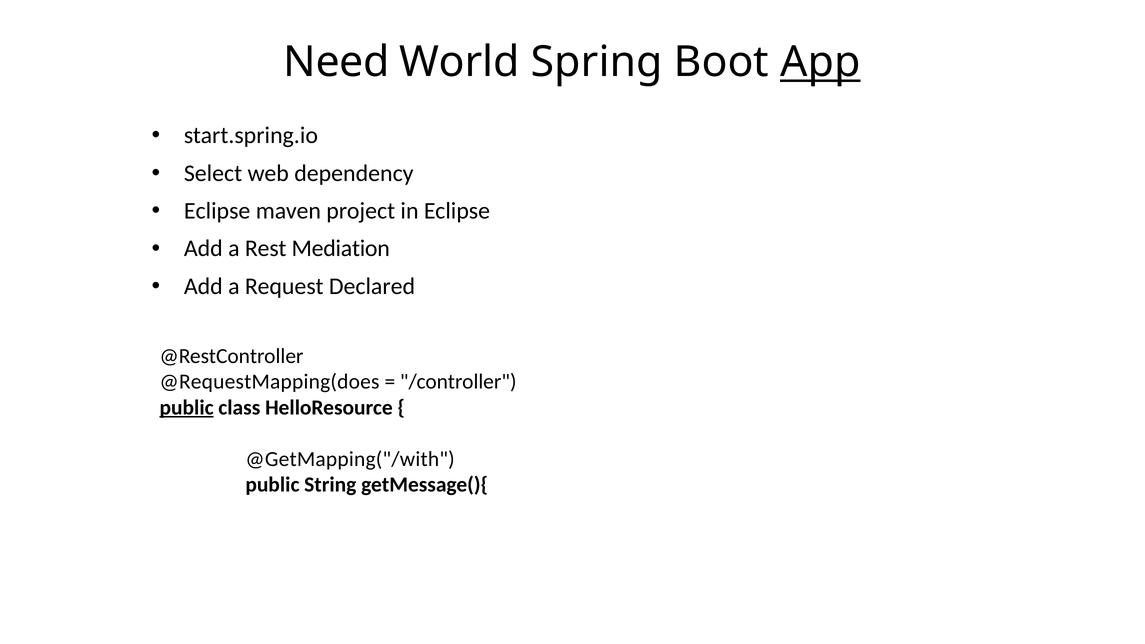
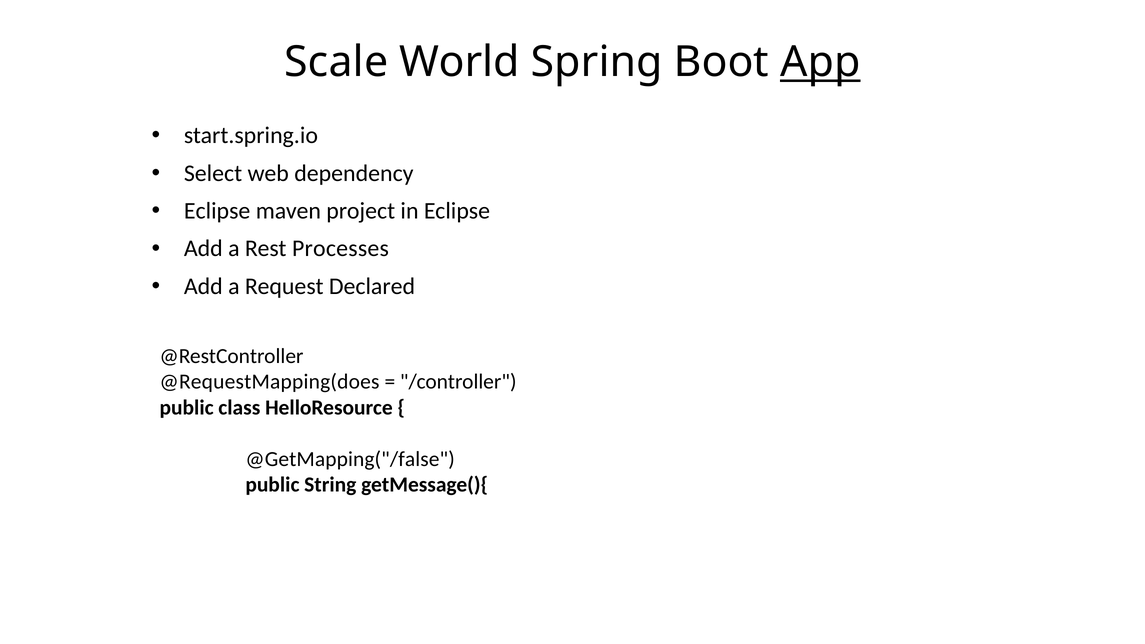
Need: Need -> Scale (336, 62)
Mediation: Mediation -> Processes (340, 249)
public underline: present -> none (187, 408)
@GetMapping("/with: @GetMapping("/with -> @GetMapping("/false (350, 459)
